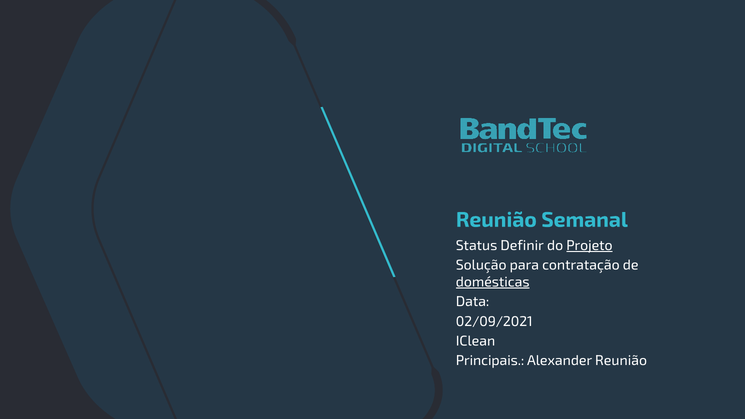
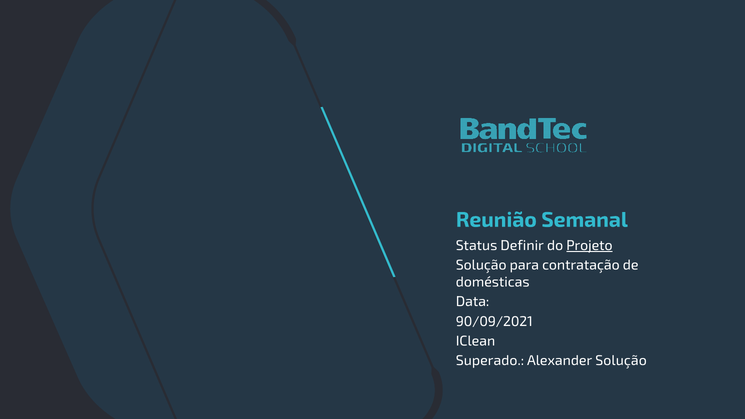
domésticas underline: present -> none (493, 282)
02/09/2021: 02/09/2021 -> 90/09/2021 (494, 321)
Principais: Principais -> Superado (490, 361)
Alexander Reunião: Reunião -> Solução (621, 361)
